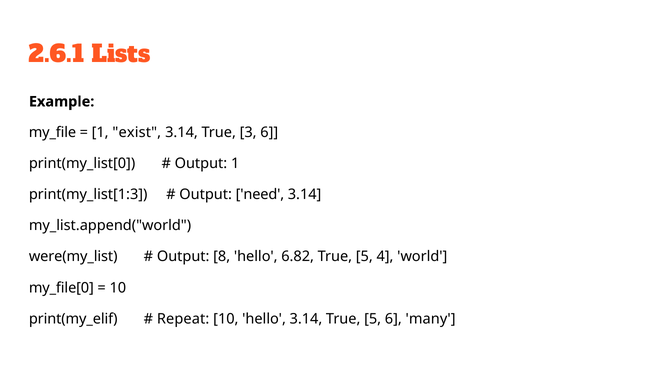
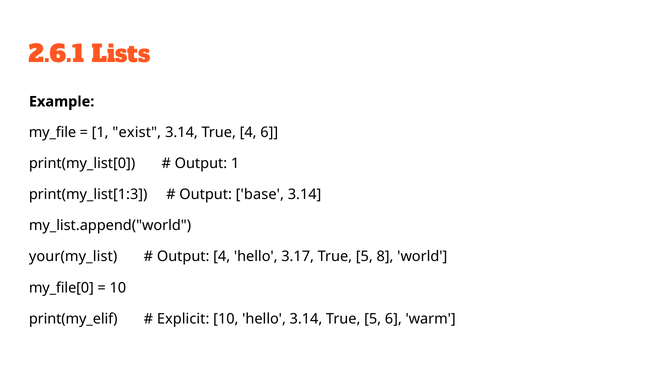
True 3: 3 -> 4 (248, 132)
need: need -> base (260, 194)
were(my_list: were(my_list -> your(my_list (73, 256)
Output 8: 8 -> 4 (222, 256)
6.82: 6.82 -> 3.17 (298, 256)
4: 4 -> 8 (385, 256)
Repeat: Repeat -> Explicit (183, 318)
many: many -> warm (431, 318)
